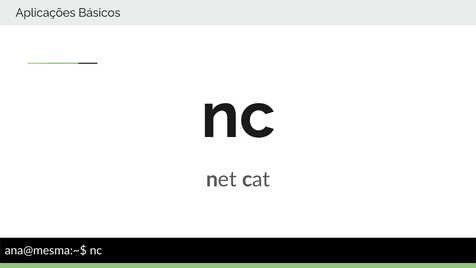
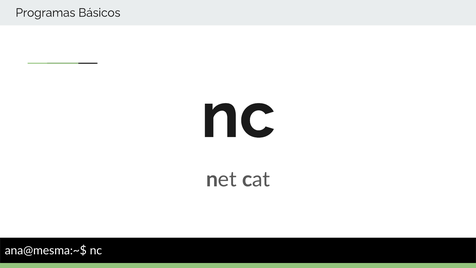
Aplicações: Aplicações -> Programas (45, 13)
